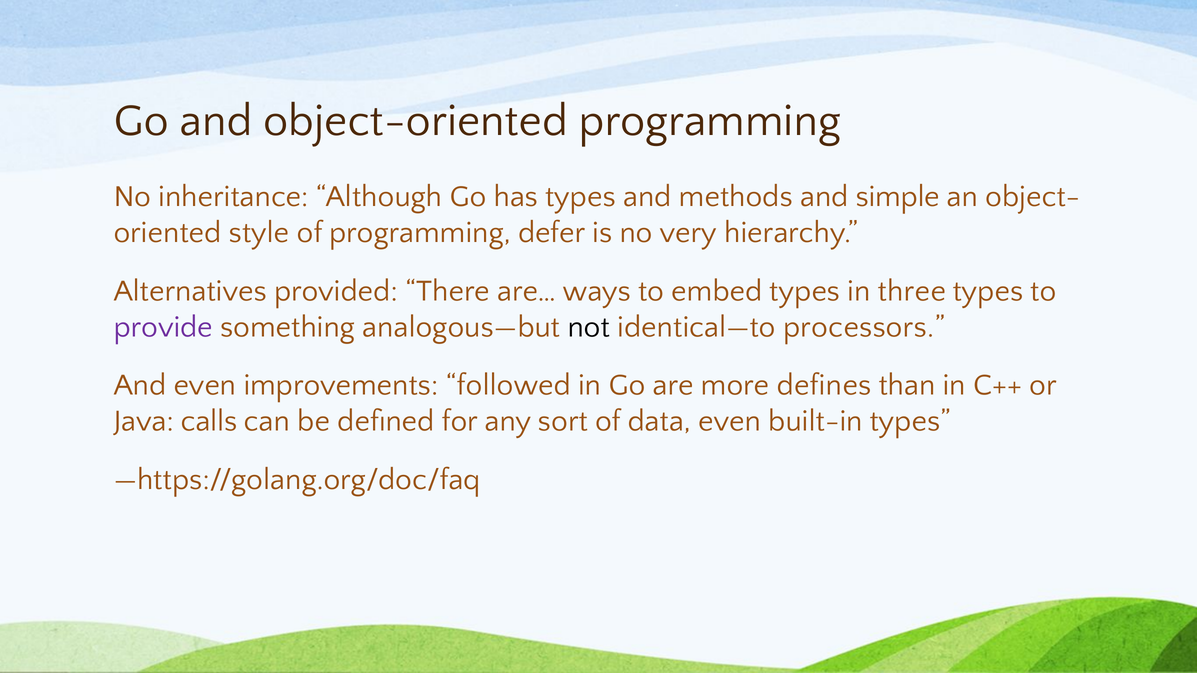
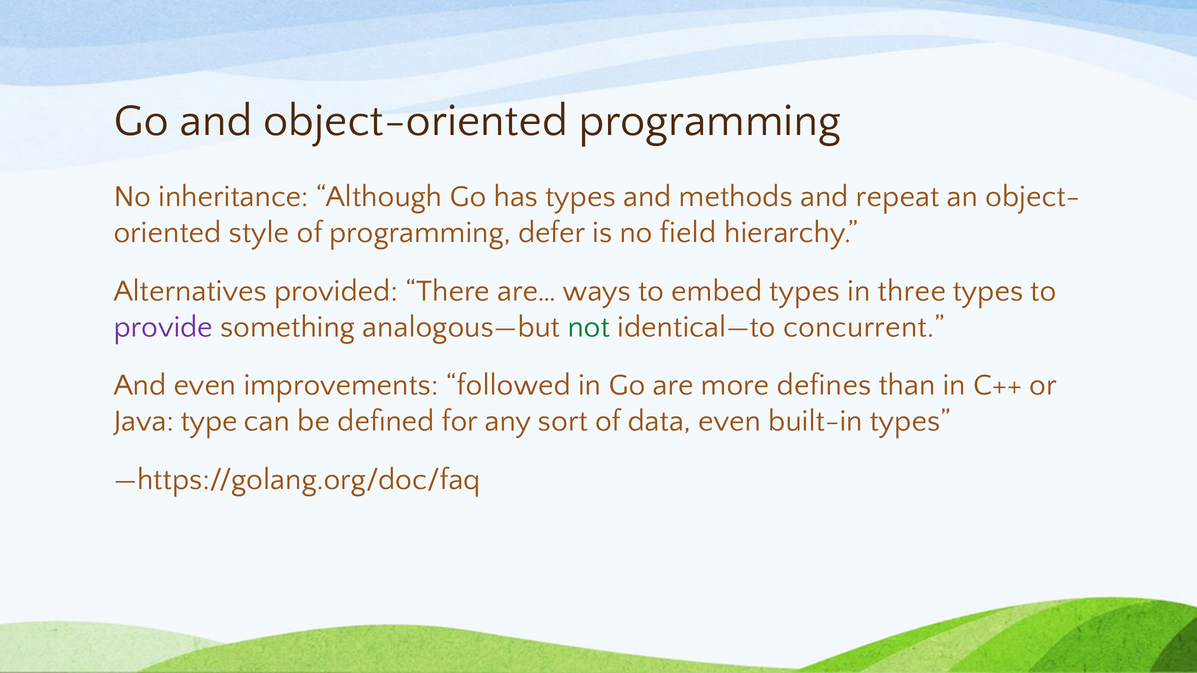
simple: simple -> repeat (898, 197)
very: very -> field (688, 233)
not colour: black -> green (589, 327)
processors: processors -> concurrent (864, 327)
calls: calls -> type (209, 421)
